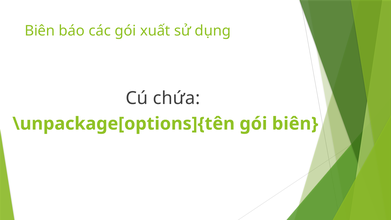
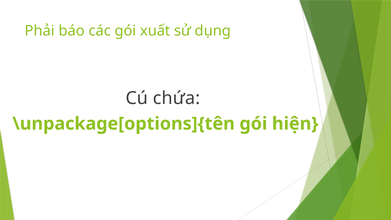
Biên: Biên -> Phải (40, 31)
gói biên: biên -> hiện (295, 124)
